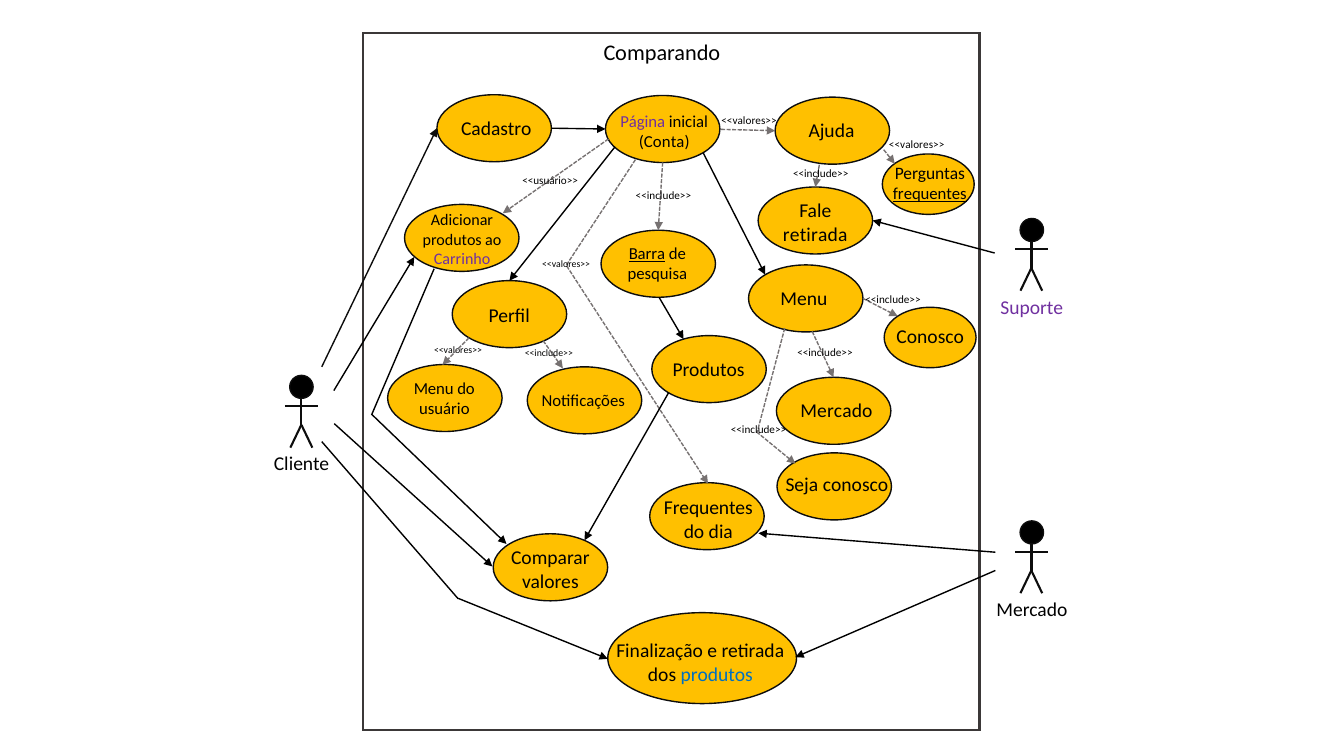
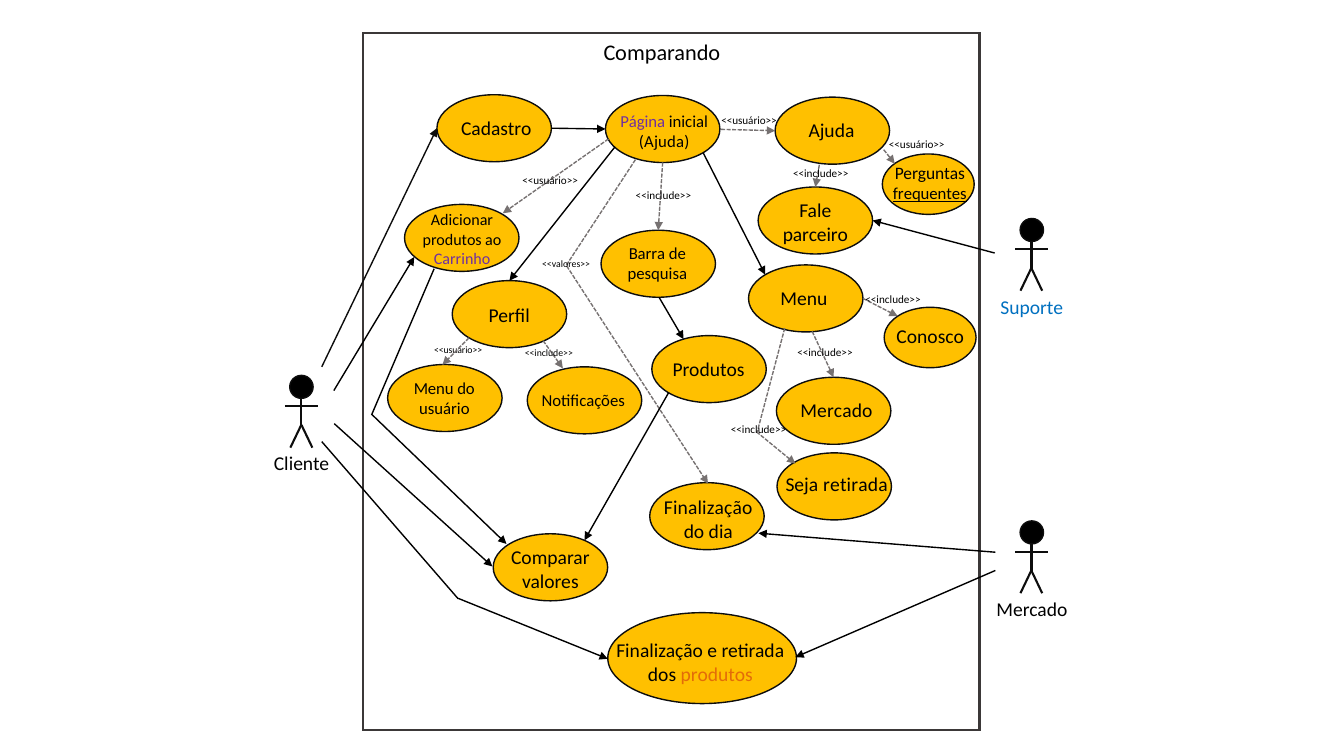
<<valores>>: <<valores>> -> <<usuário>> (749, 121)
Conta: Conta -> Ajuda (664, 142)
<<valores>>: <<valores>> -> <<usuário>> (917, 145)
retirada: retirada -> parceiro (815, 235)
Barra underline: present -> none (647, 254)
Suporte colour: purple -> blue (1032, 308)
<<valores>>: <<valores>> -> <<usuário>> (458, 350)
Seja conosco: conosco -> retirada (855, 485)
Frequentes: Frequentes -> Finalização (708, 508)
produtos colour: blue -> orange (717, 675)
